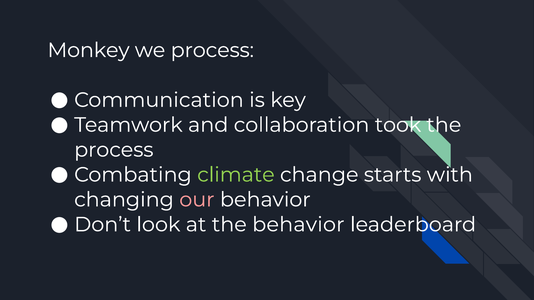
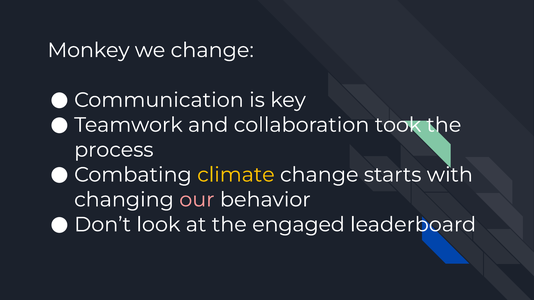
we process: process -> change (212, 50)
climate colour: light green -> yellow (236, 175)
the behavior: behavior -> engaged (299, 225)
